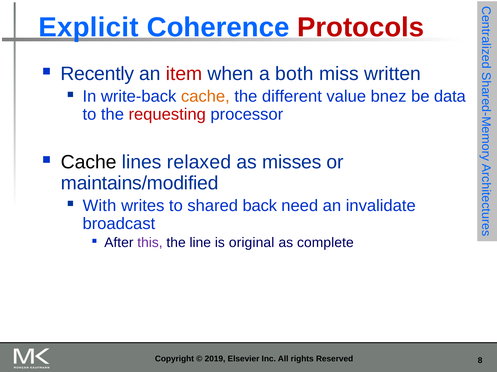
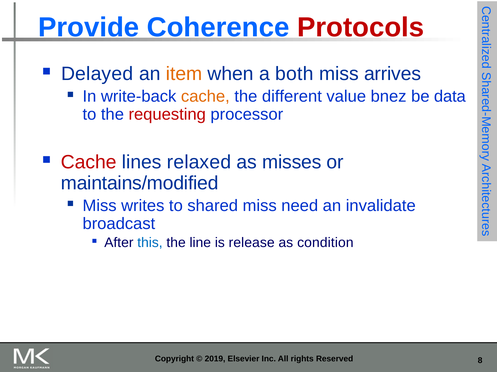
Explicit: Explicit -> Provide (89, 27)
Recently: Recently -> Delayed (97, 74)
item colour: red -> orange (184, 74)
written: written -> arrives (393, 74)
Cache colour: black -> red (89, 163)
With: With -> Miss (100, 206)
shared back: back -> miss (260, 206)
this colour: purple -> blue (150, 243)
original: original -> release (252, 243)
complete: complete -> condition (325, 243)
